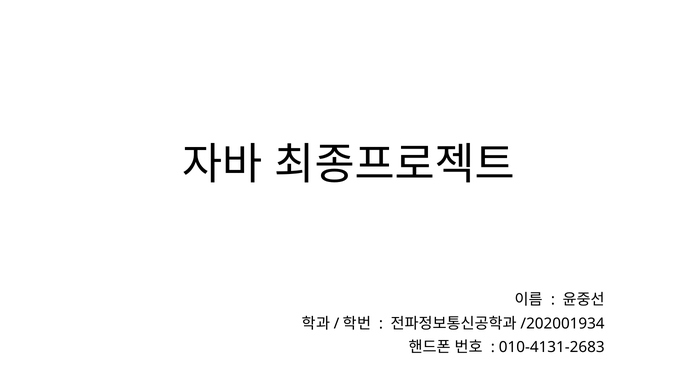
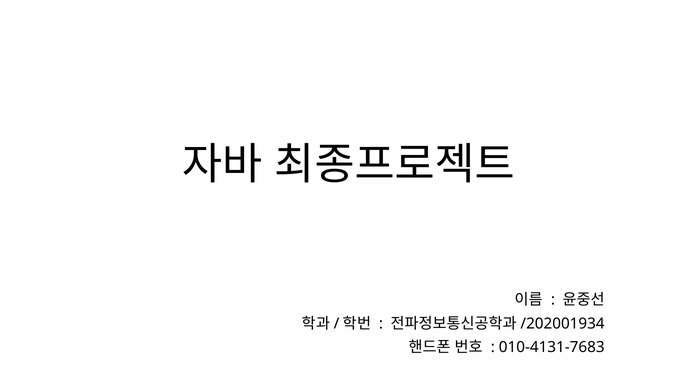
010-4131-2683: 010-4131-2683 -> 010-4131-7683 (552, 347)
